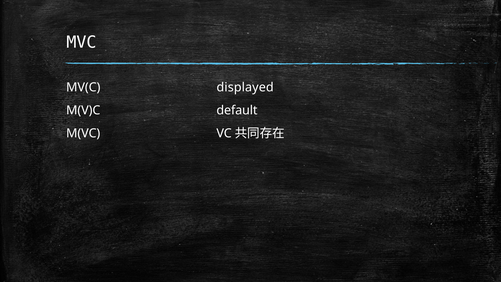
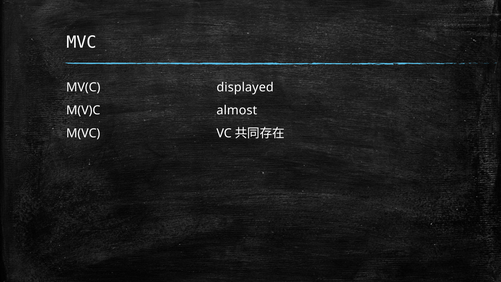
default: default -> almost (237, 110)
